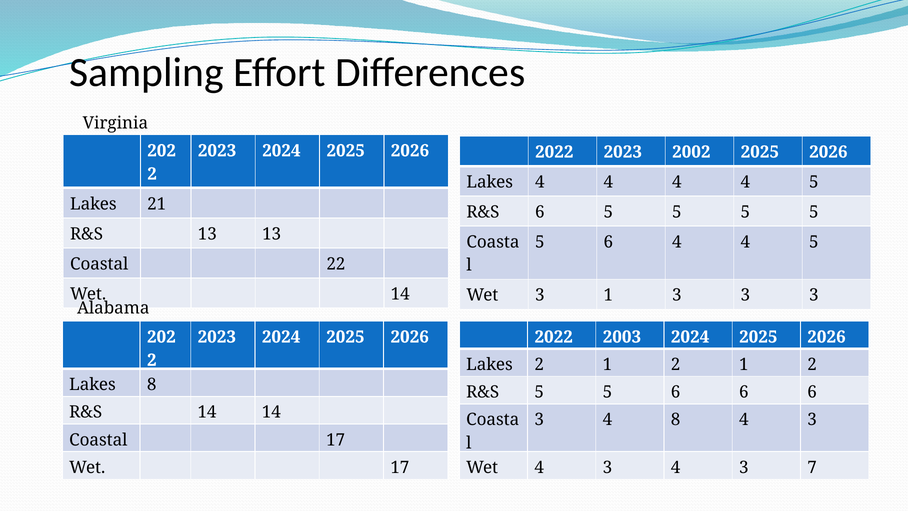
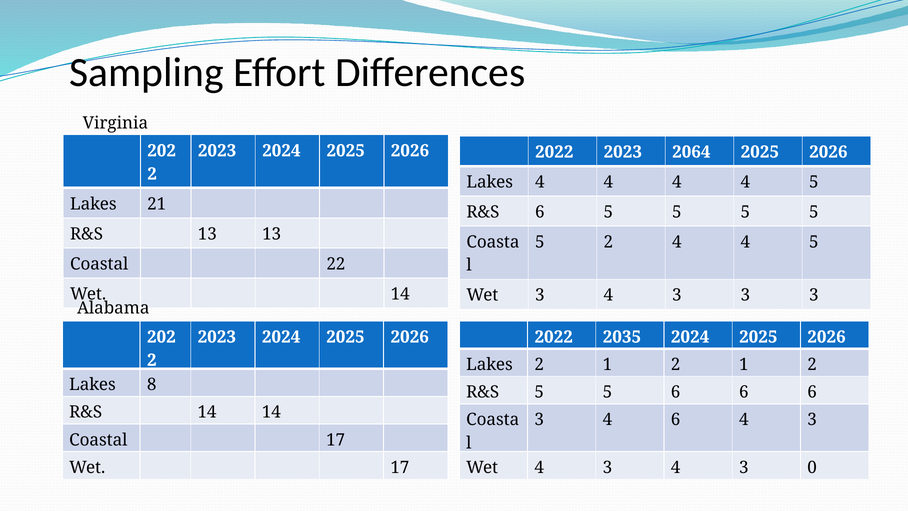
2002: 2002 -> 2064 (691, 152)
6: 6 -> 2 (608, 242)
Wet 3 1: 1 -> 4 (608, 295)
2003: 2003 -> 2035 (622, 337)
4 8: 8 -> 6 (676, 420)
7: 7 -> 0 (812, 467)
